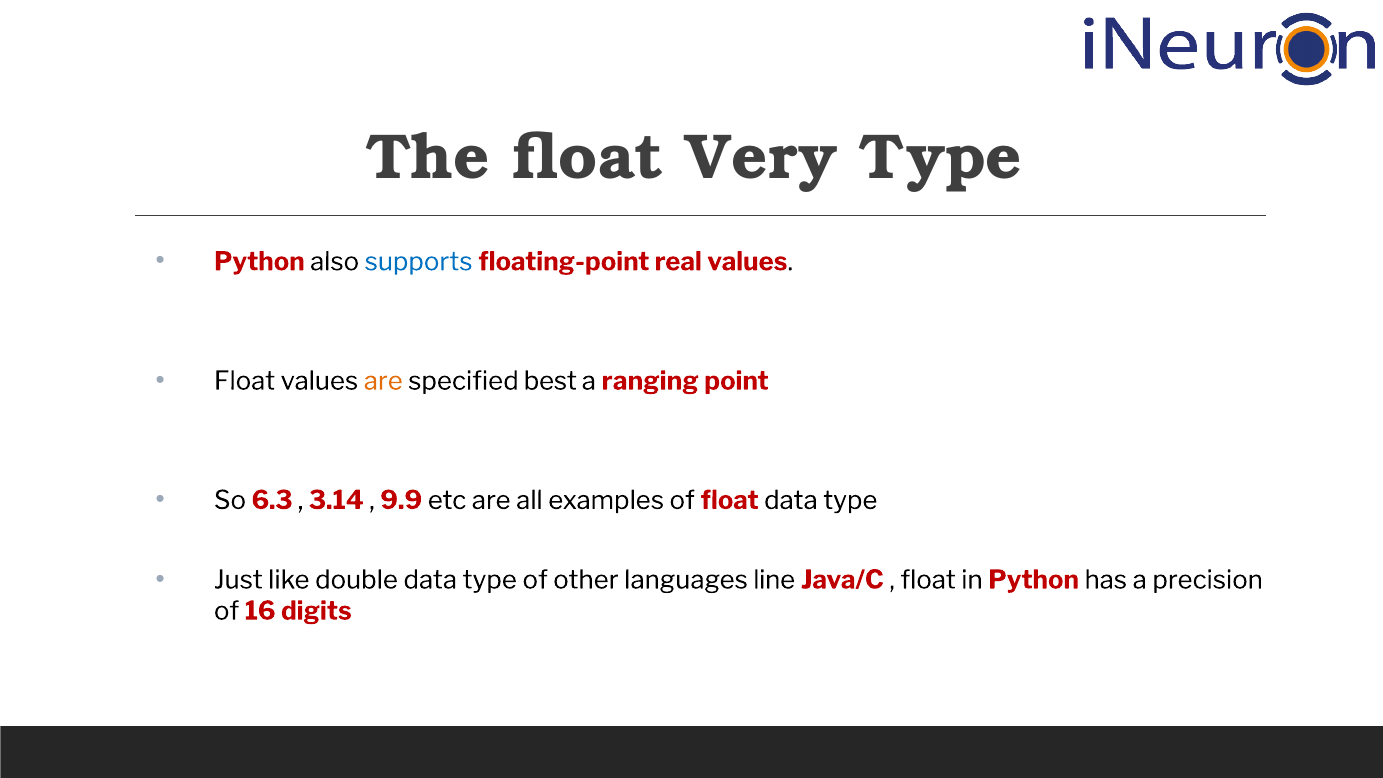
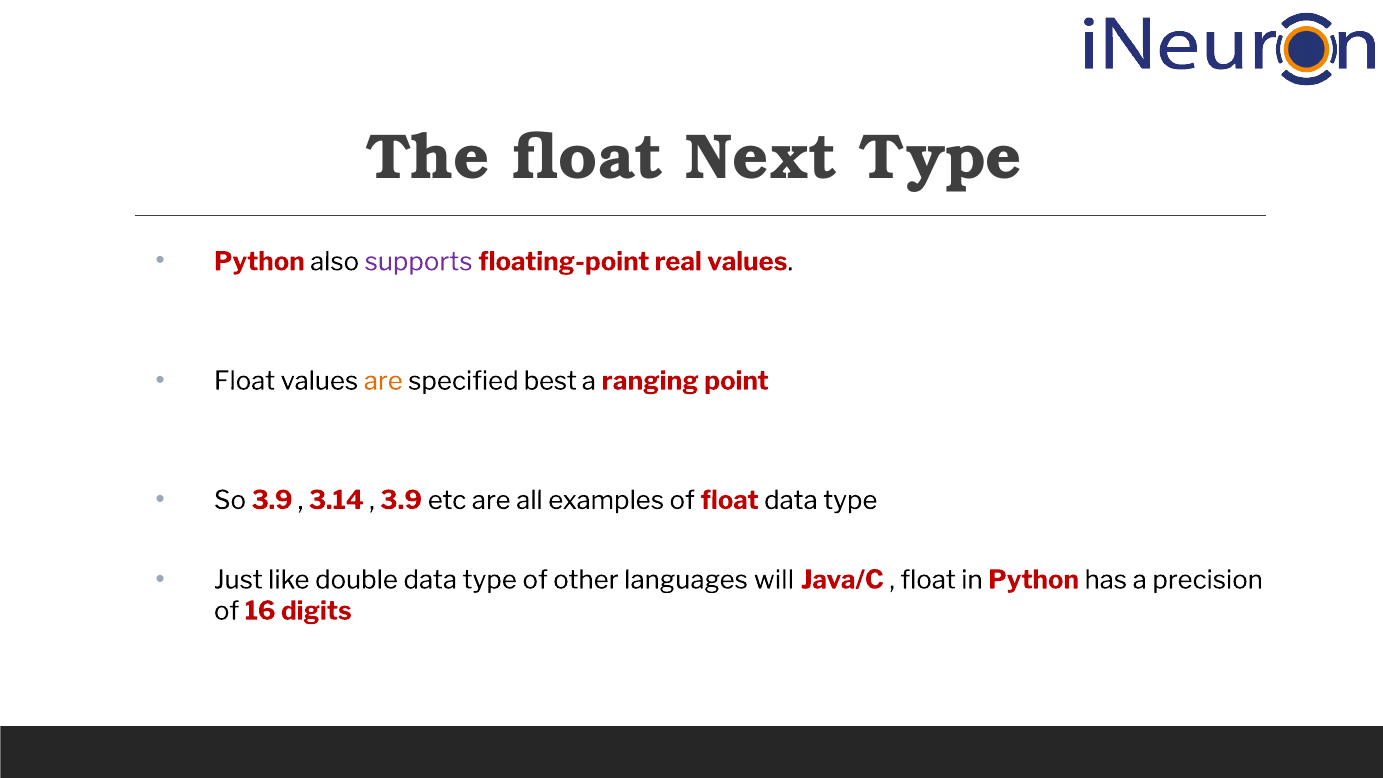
Very: Very -> Next (762, 157)
supports colour: blue -> purple (419, 262)
So 6.3: 6.3 -> 3.9 (272, 500)
9.9: 9.9 -> 3.9 (401, 500)
line: line -> will (774, 580)
